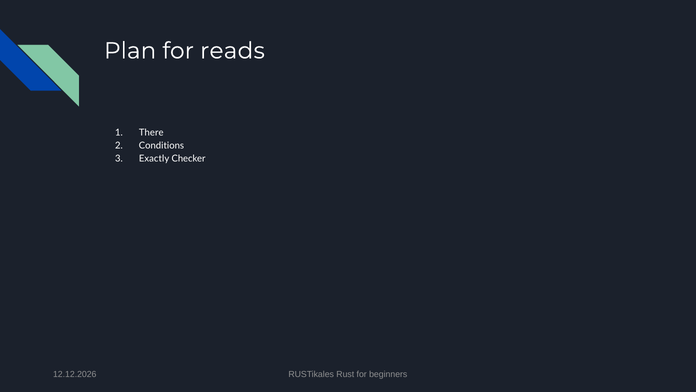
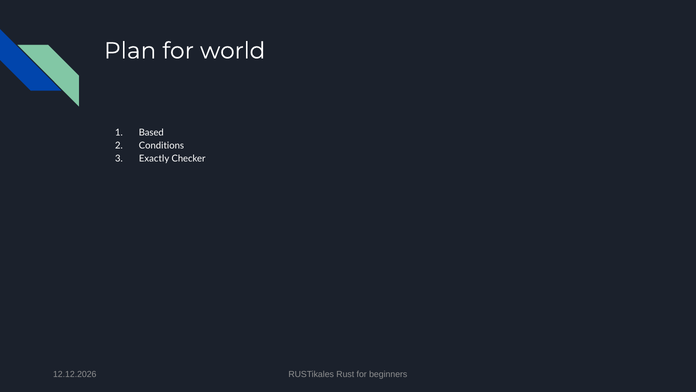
reads: reads -> world (233, 51)
There: There -> Based (151, 133)
